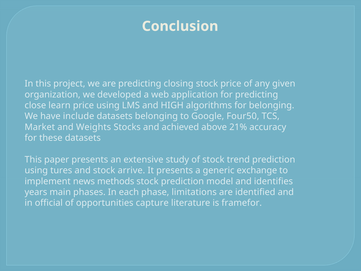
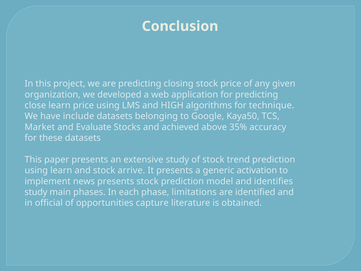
for belonging: belonging -> technique (272, 105)
Four50: Four50 -> Kaya50 (243, 116)
Weights: Weights -> Evaluate (94, 127)
21%: 21% -> 35% (238, 127)
using tures: tures -> learn (61, 170)
exchange: exchange -> activation (257, 170)
news methods: methods -> presents (116, 181)
years: years -> study (36, 192)
framefor: framefor -> obtained (242, 203)
